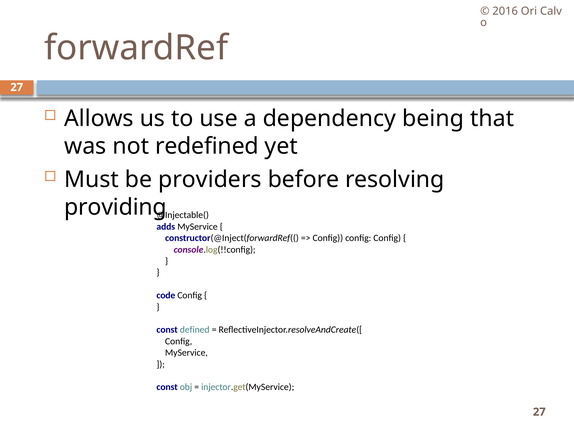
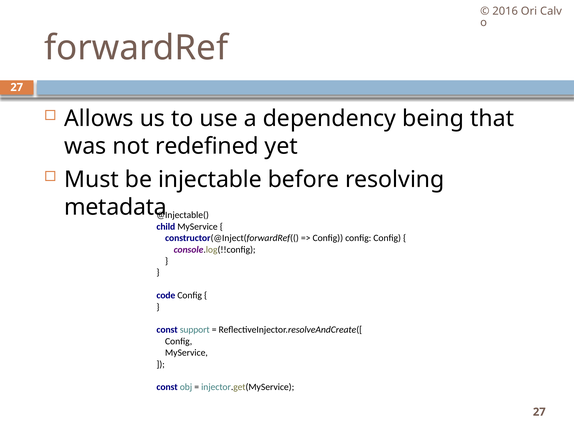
providers: providers -> injectable (210, 180)
providing: providing -> metadata (116, 208)
adds: adds -> child (166, 227)
defined: defined -> support (195, 330)
